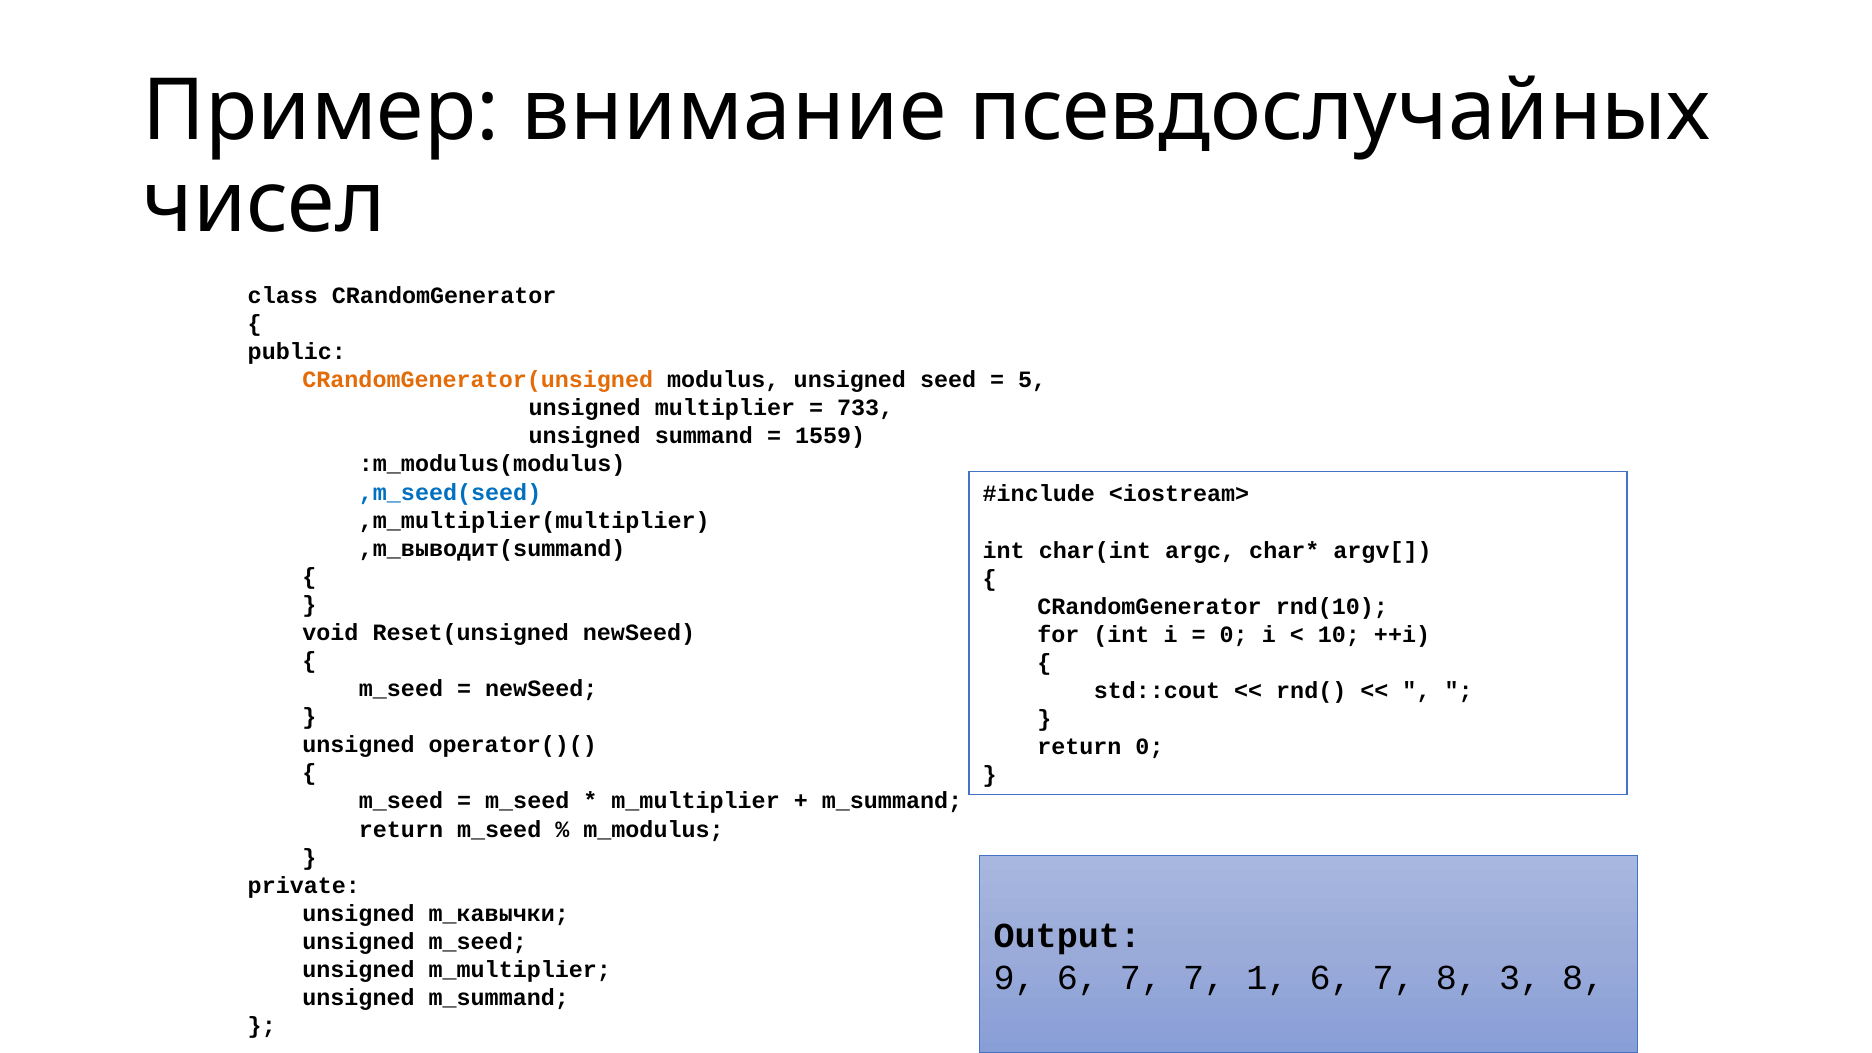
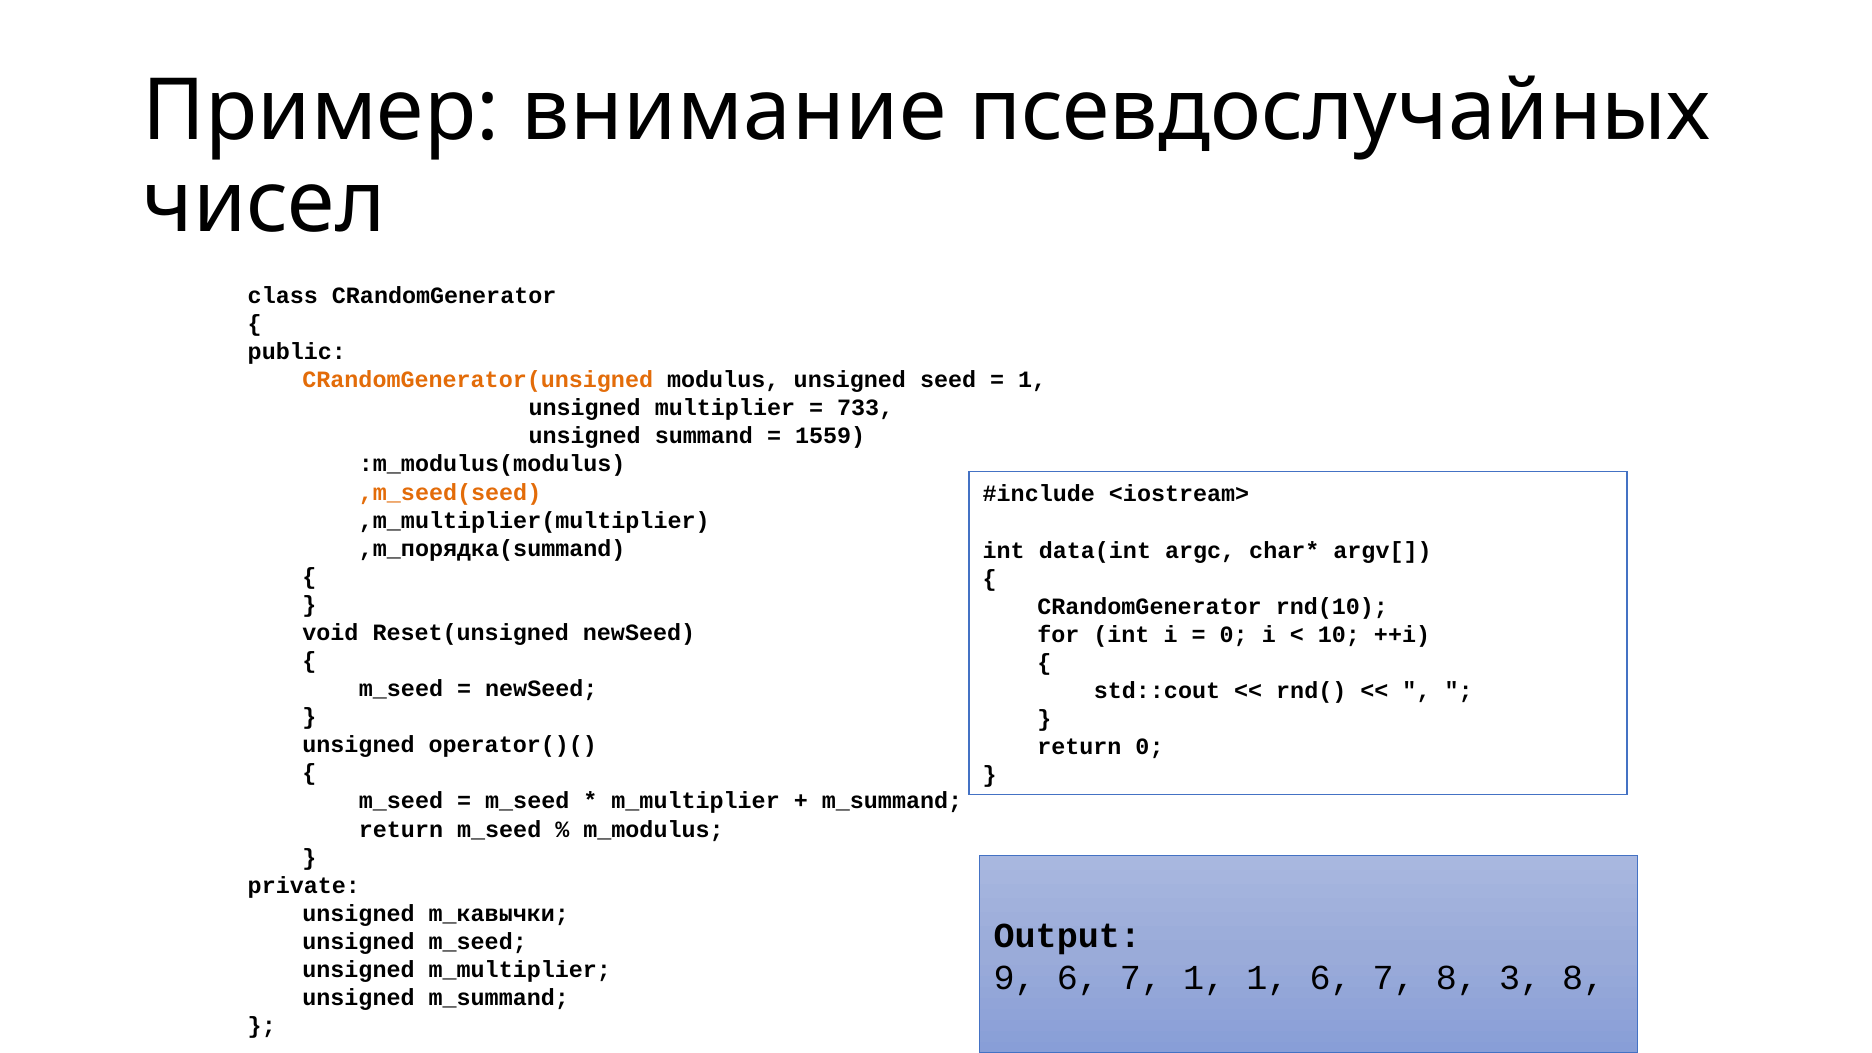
5: 5 -> 1 (1032, 380)
,m_seed(seed colour: blue -> orange (450, 492)
,m_выводит(summand: ,m_выводит(summand -> ,m_порядка(summand (492, 549)
char(int: char(int -> data(int (1095, 550)
7 7: 7 -> 1 (1204, 978)
